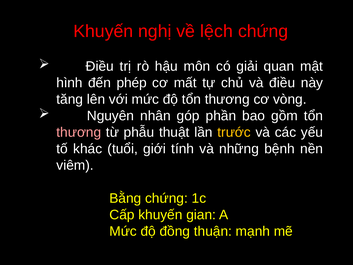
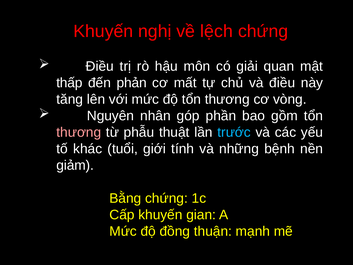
hình: hình -> thấp (69, 83)
phép: phép -> phản (132, 83)
trước colour: yellow -> light blue (234, 132)
viêm: viêm -> giảm (75, 165)
